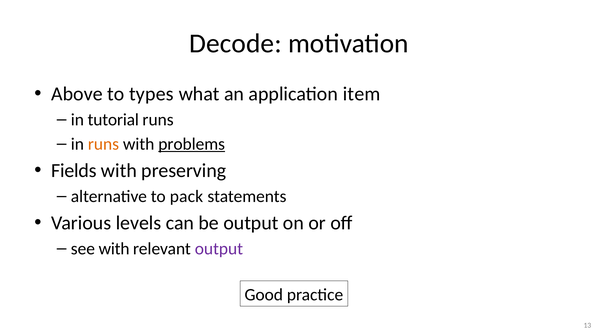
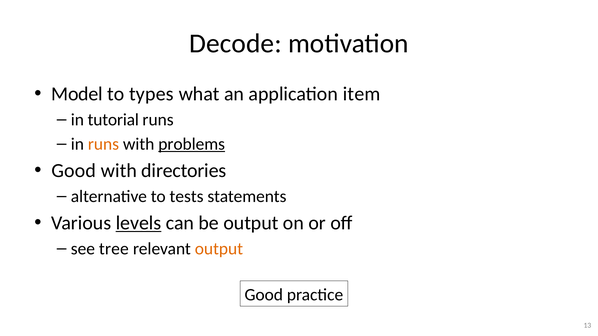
Above: Above -> Model (77, 94)
Fields: Fields -> Good (74, 171)
preserving: preserving -> directories (184, 171)
pack: pack -> tests (187, 197)
levels underline: none -> present (138, 223)
see with: with -> tree (114, 249)
output colour: purple -> orange (219, 249)
